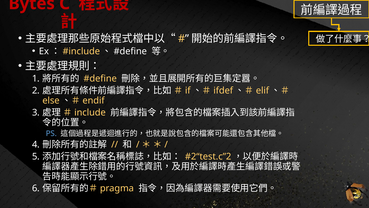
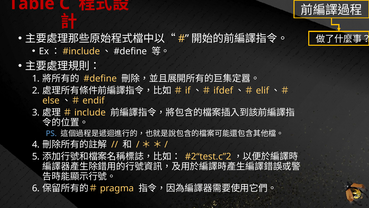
Bytes: Bytes -> Table (32, 4)
